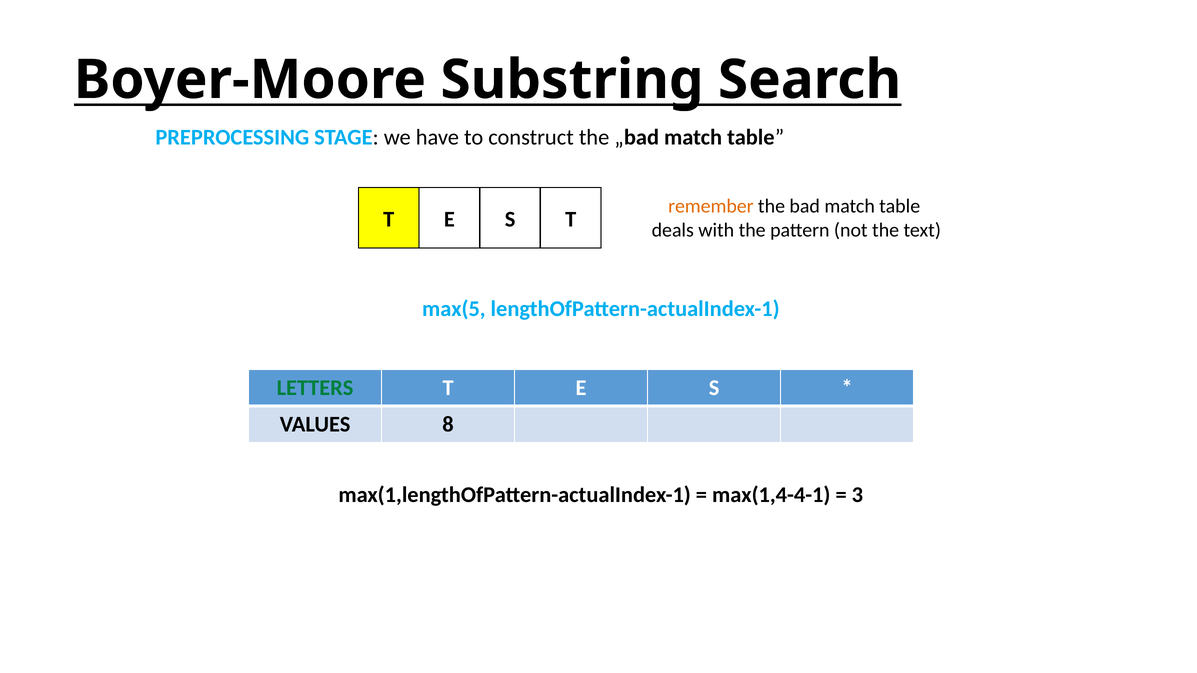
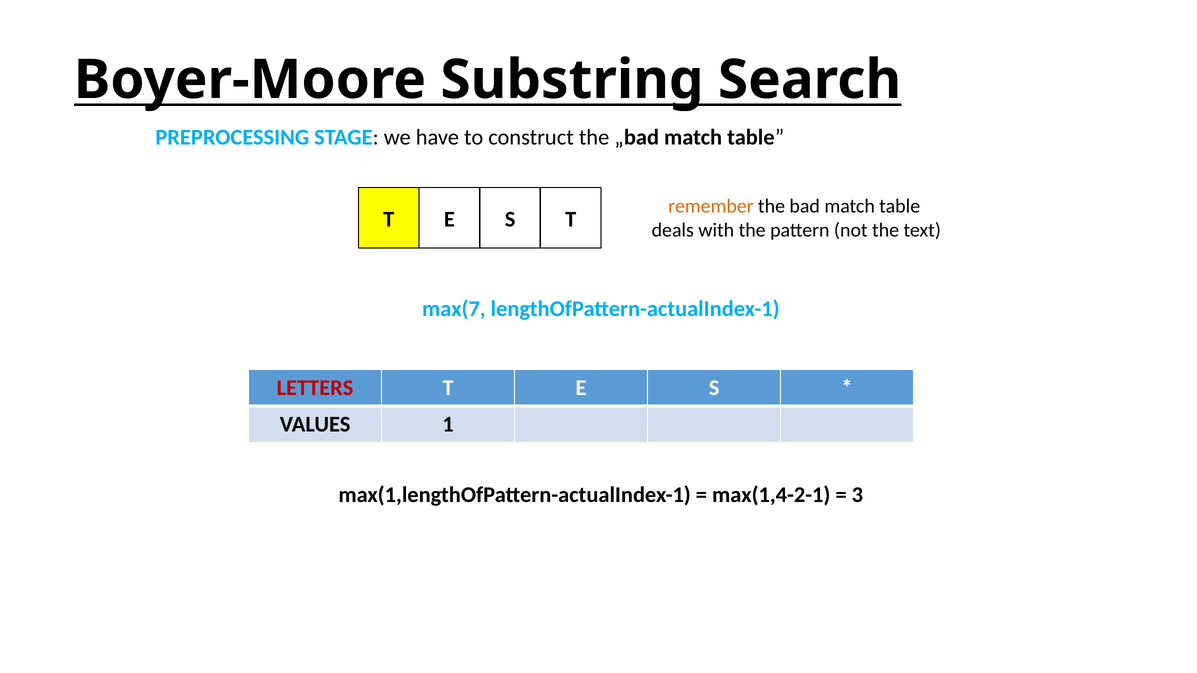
max(5: max(5 -> max(7 (454, 309)
LETTERS colour: green -> red (315, 388)
8: 8 -> 1 (448, 425)
max(1,4-4-1: max(1,4-4-1 -> max(1,4-2-1 (771, 495)
